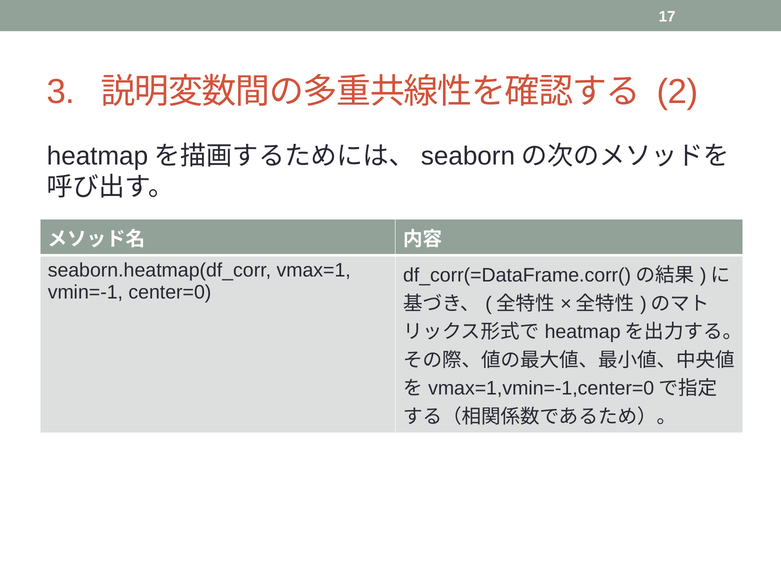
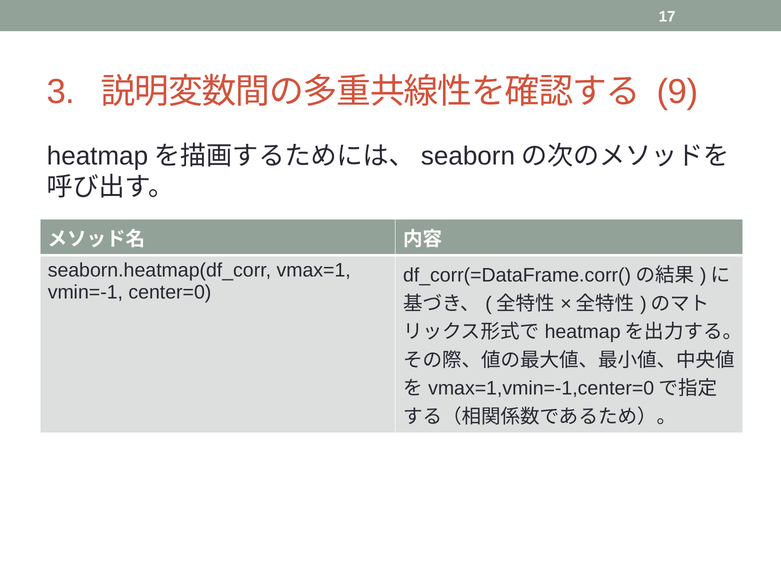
2: 2 -> 9 (678, 92)
